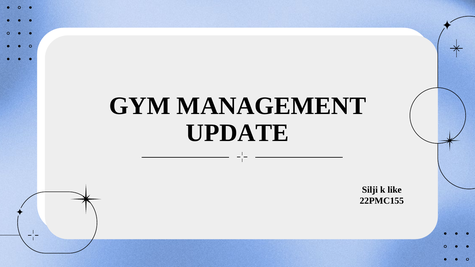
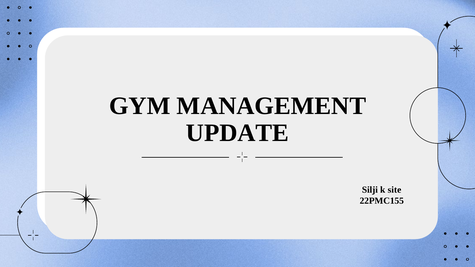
like: like -> site (395, 190)
